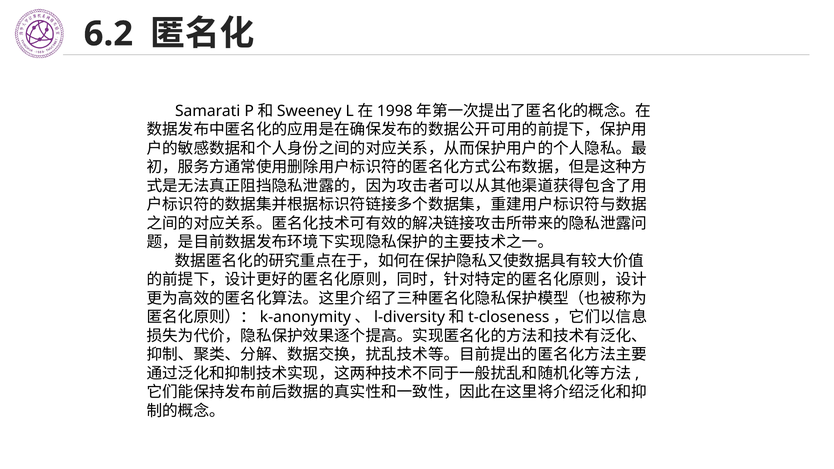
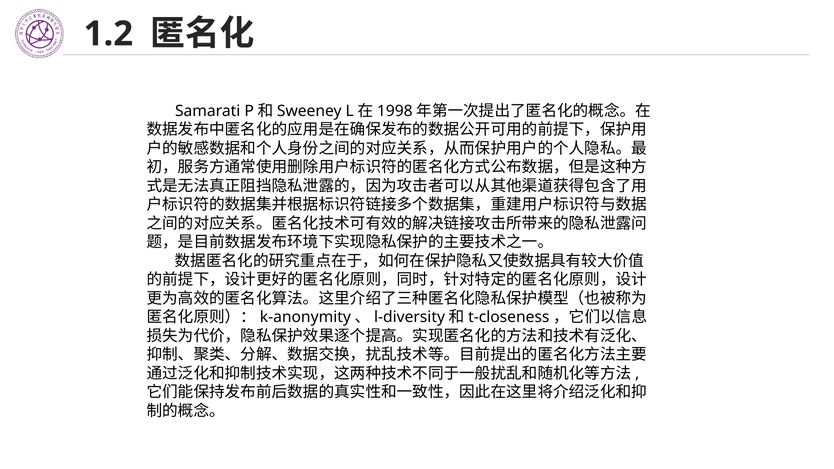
6.2: 6.2 -> 1.2 (108, 34)
